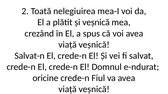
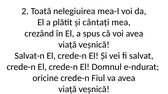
și veșnică: veșnică -> cântați (96, 22)
